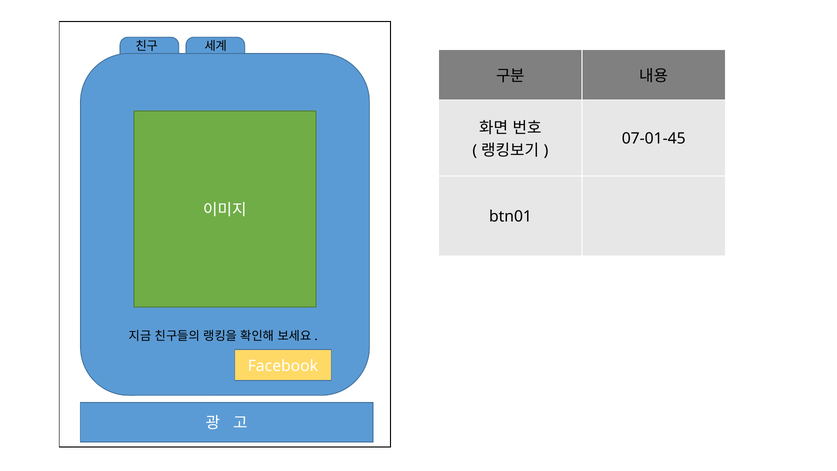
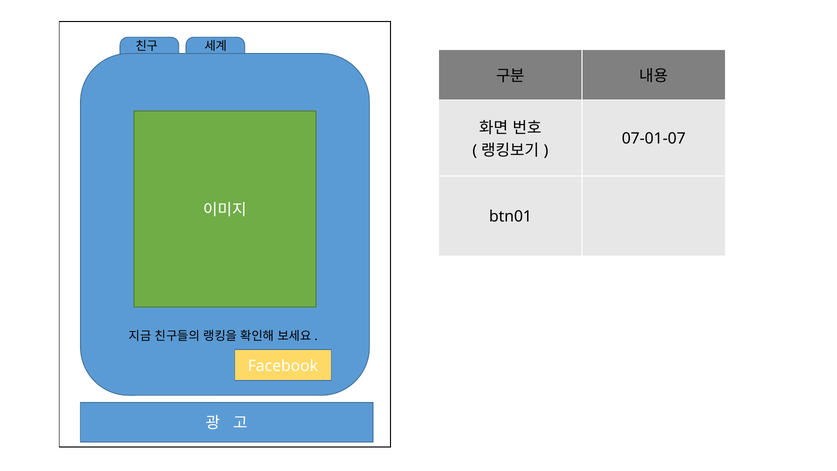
07-01-45: 07-01-45 -> 07-01-07 (654, 139)
